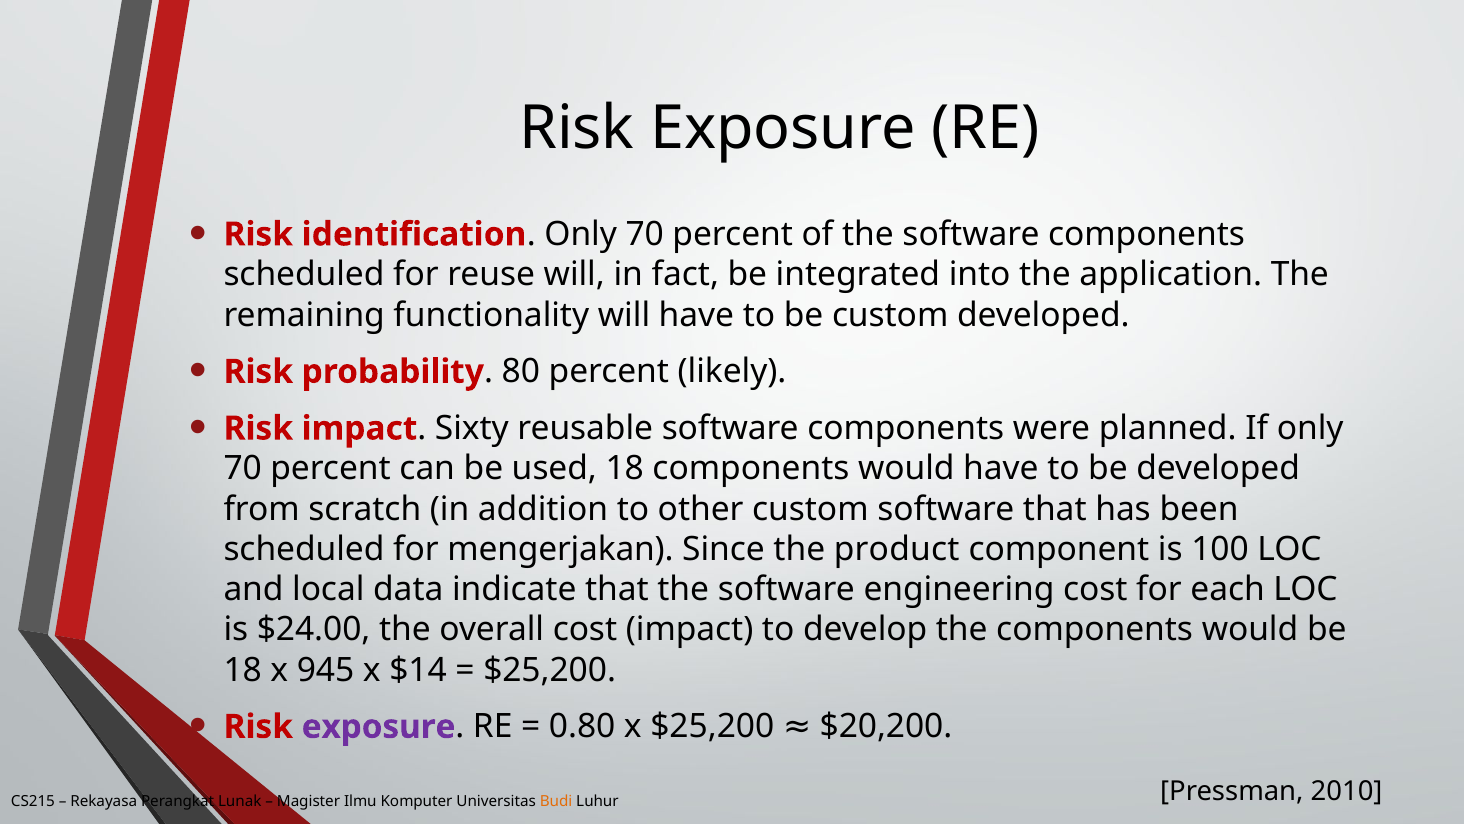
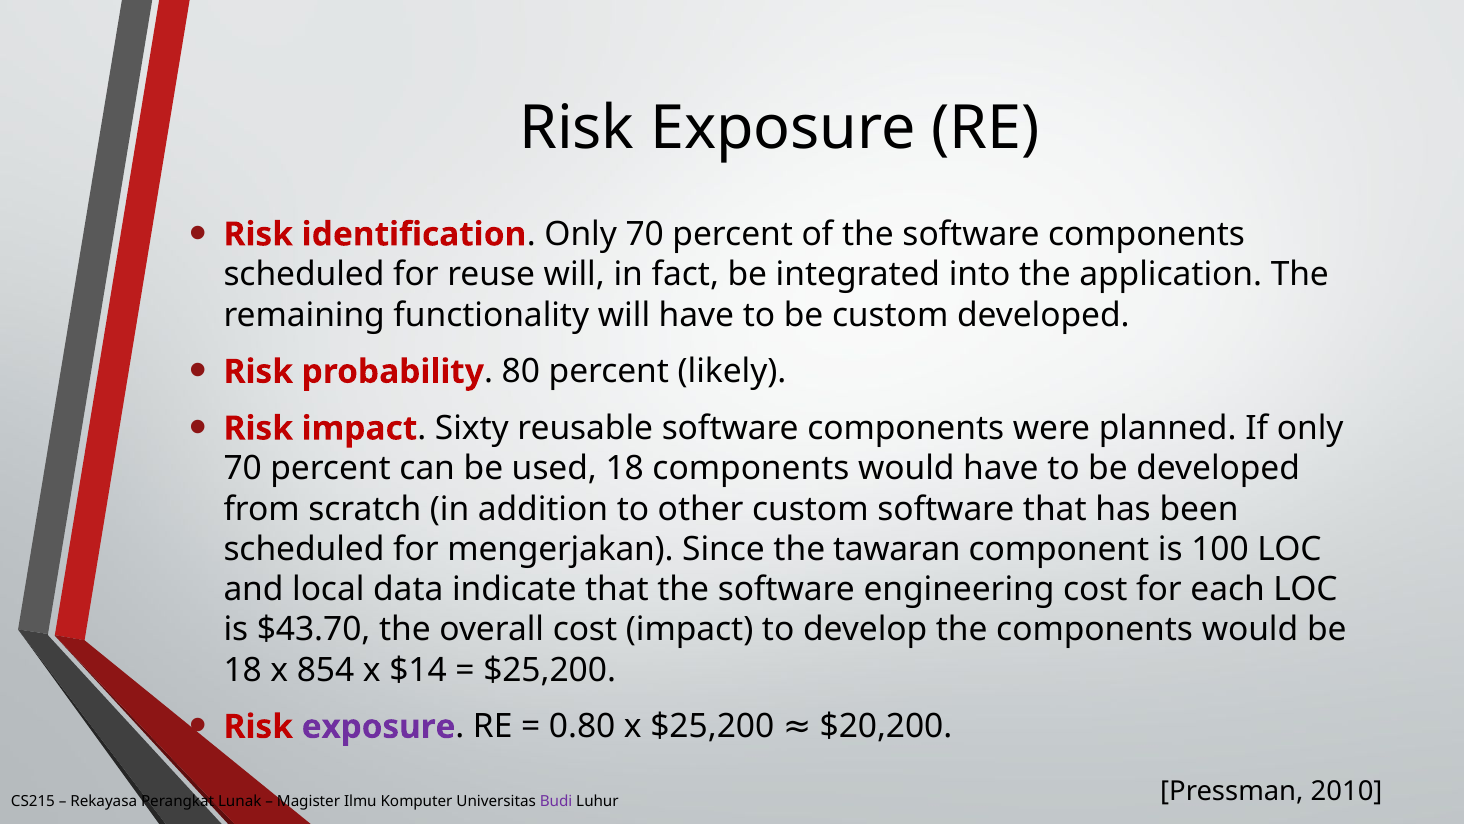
product: product -> tawaran (897, 549)
$24.00: $24.00 -> $43.70 (314, 629)
945: 945 -> 854 (326, 670)
Budi colour: orange -> purple (556, 801)
